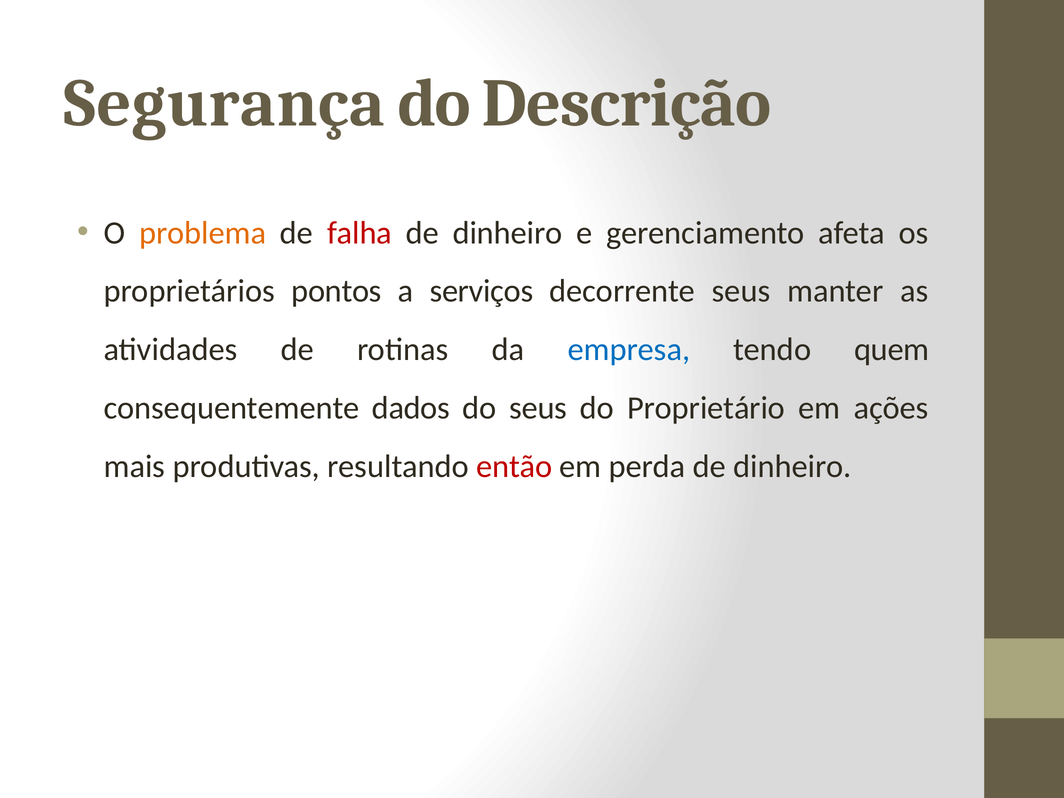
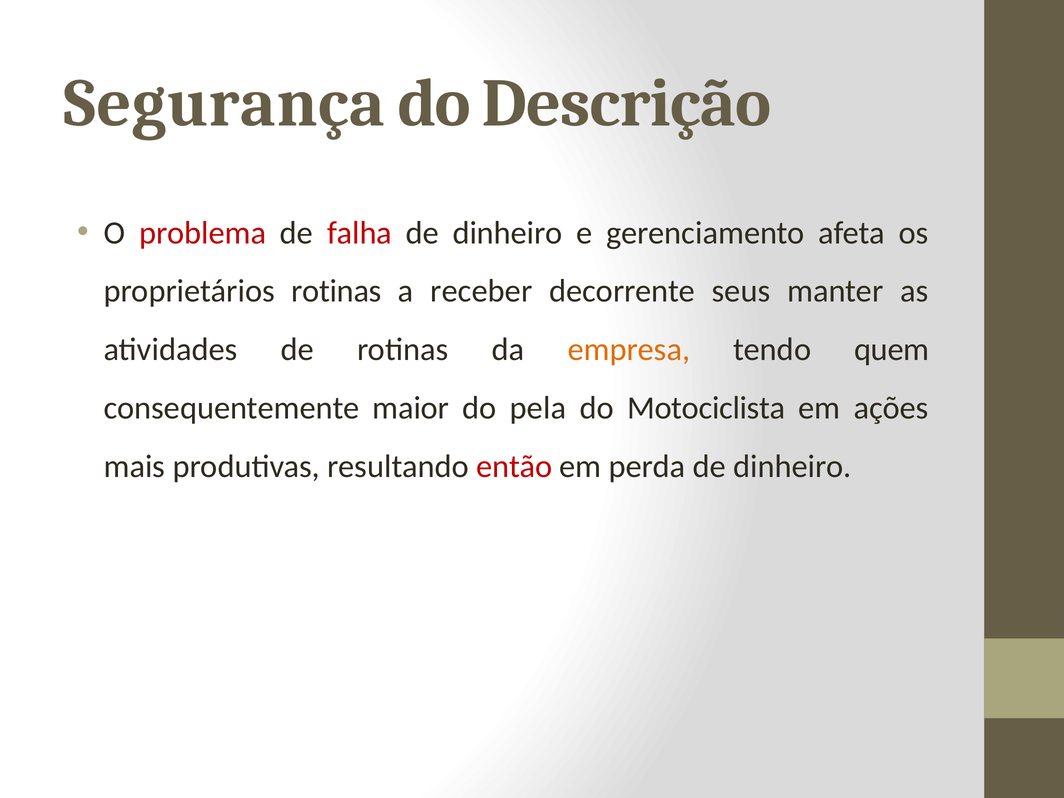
problema colour: orange -> red (203, 233)
proprietários pontos: pontos -> rotinas (336, 291)
serviços: serviços -> receber (481, 291)
empresa colour: blue -> orange (629, 350)
dados: dados -> maior (411, 408)
do seus: seus -> pela (538, 408)
Proprietário: Proprietário -> Motociclista (706, 408)
